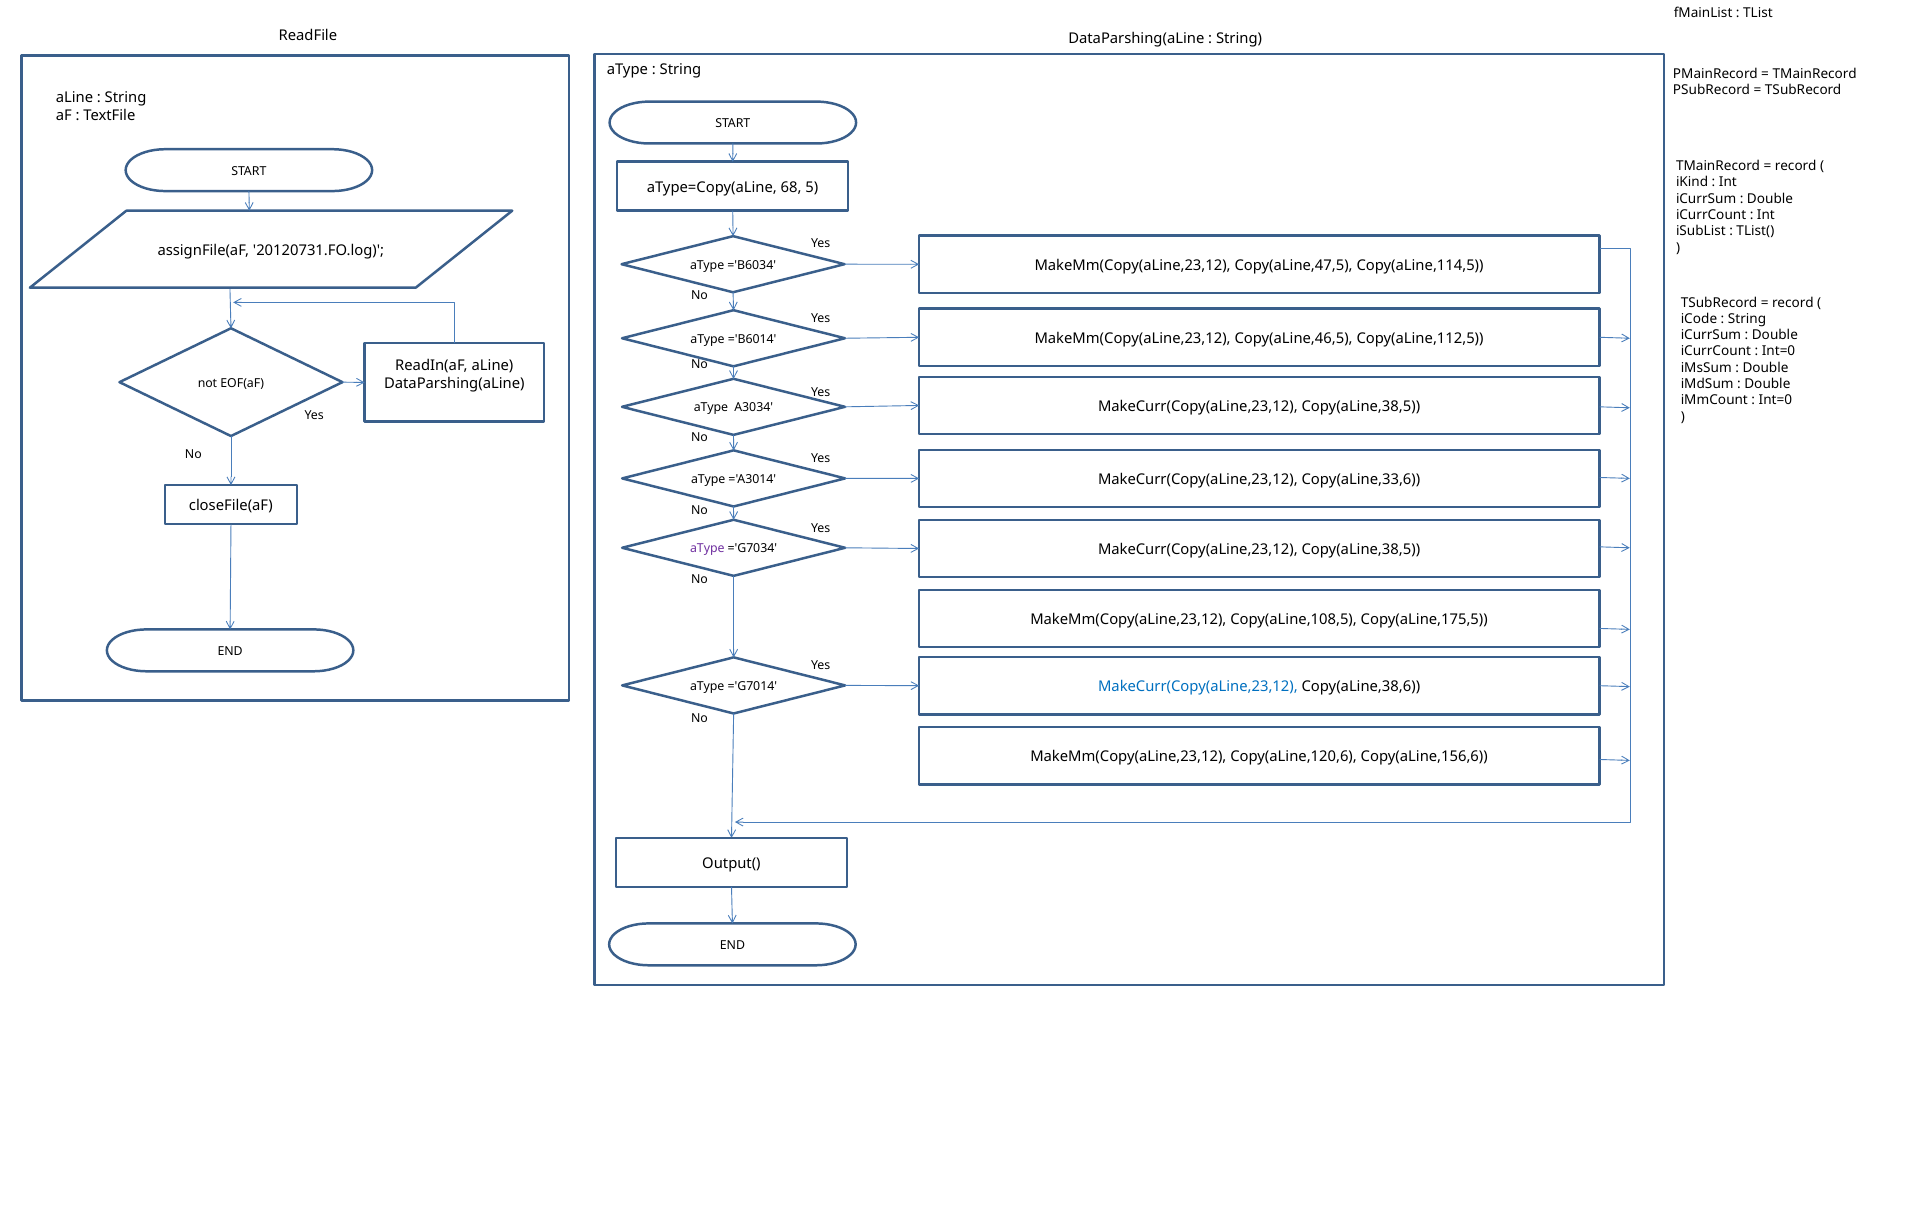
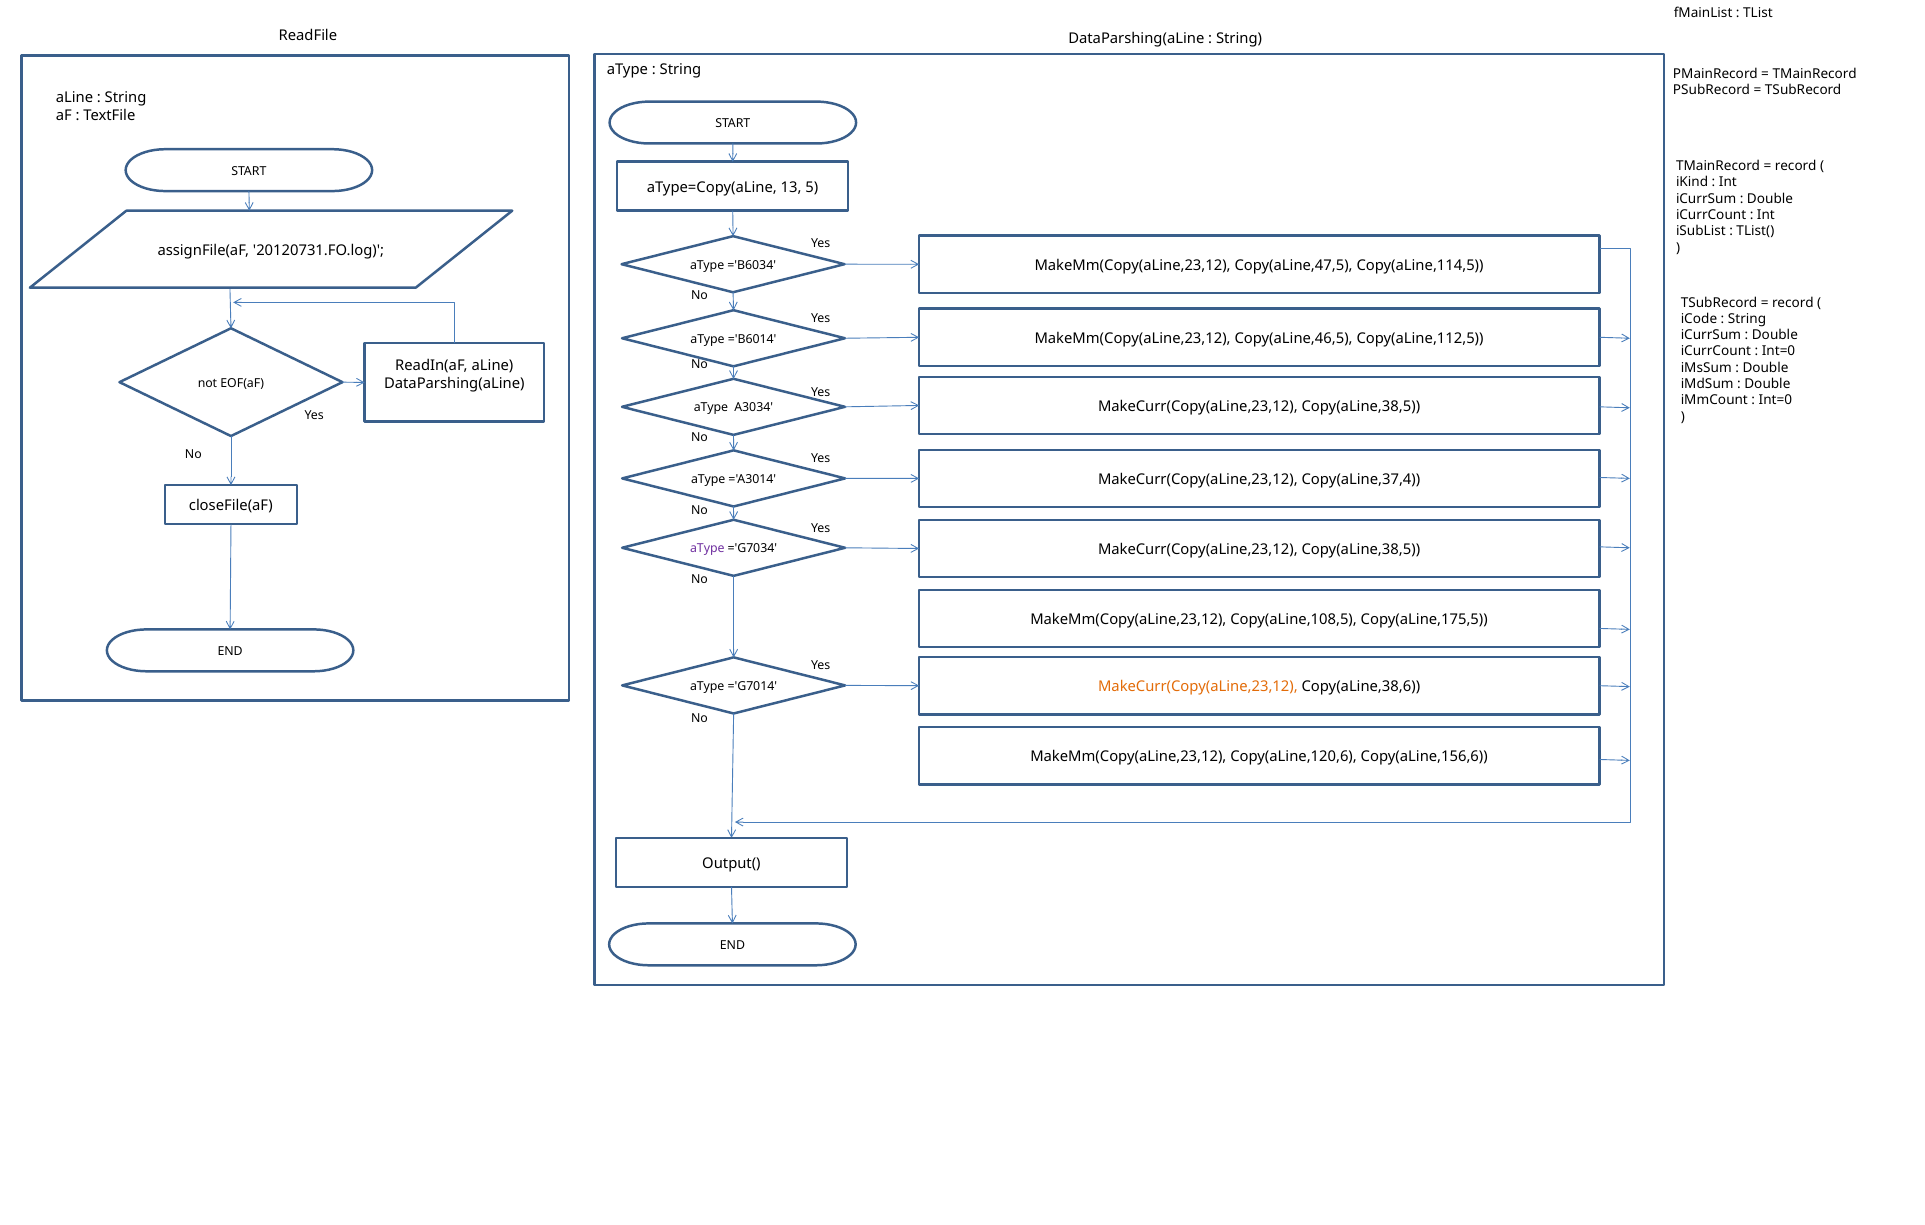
68: 68 -> 13 (791, 187)
Copy(aLine,33,6: Copy(aLine,33,6 -> Copy(aLine,37,4 (1361, 480)
MakeCurr(Copy(aLine,23,12 colour: blue -> orange (1198, 687)
